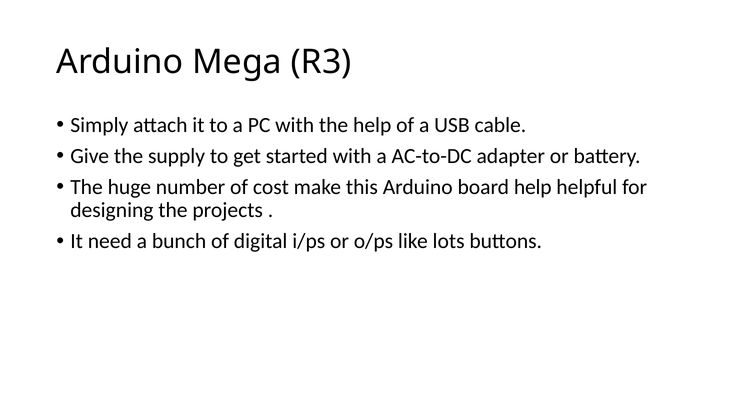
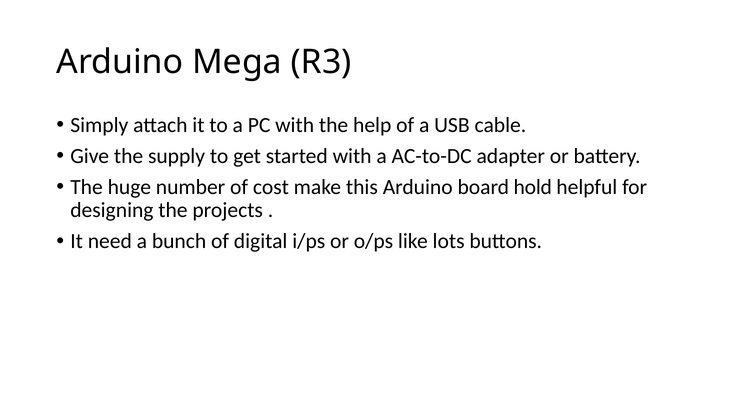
board help: help -> hold (533, 187)
